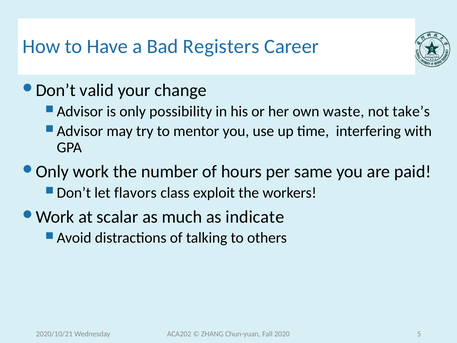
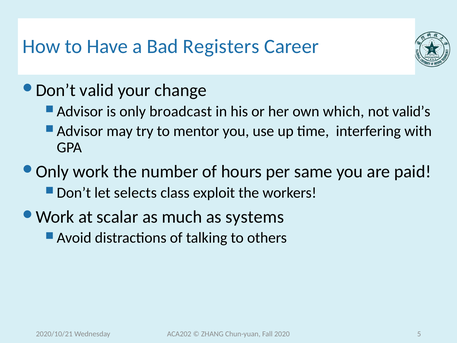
possibility: possibility -> broadcast (181, 111)
waste: waste -> which (344, 111)
take’s: take’s -> valid’s (411, 111)
flavors: flavors -> selects (135, 193)
indicate: indicate -> systems (255, 217)
